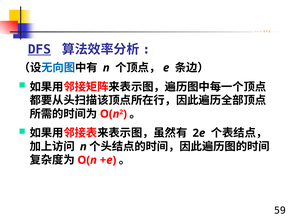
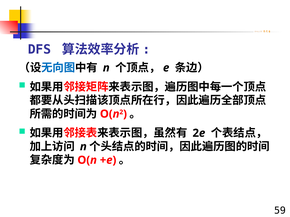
DFS underline: present -> none (39, 50)
